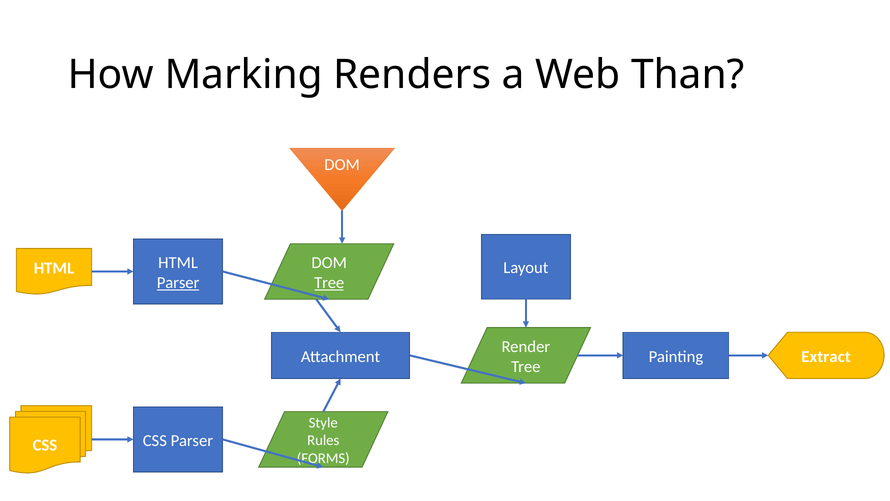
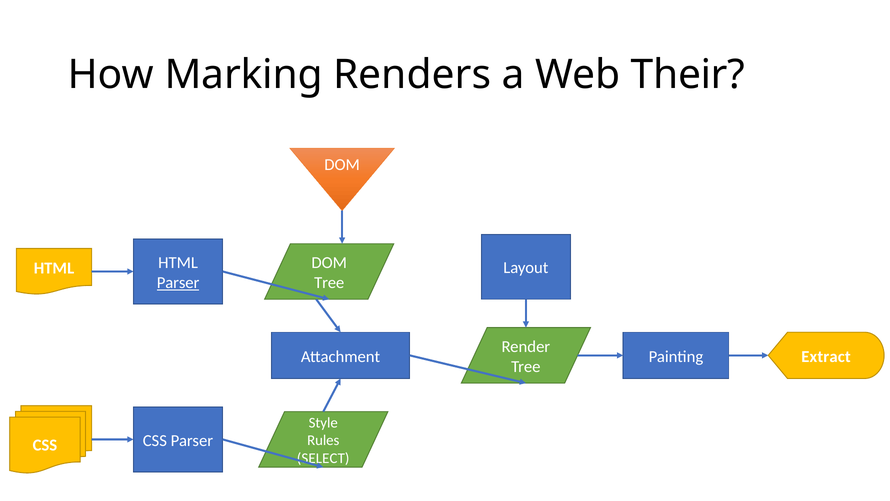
Than: Than -> Their (688, 75)
Tree underline: present -> none (329, 282)
FORMS: FORMS -> SELECT (323, 458)
